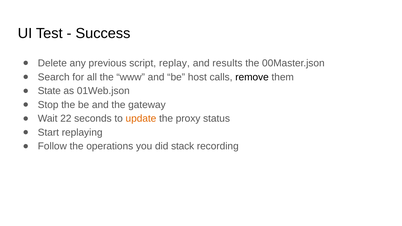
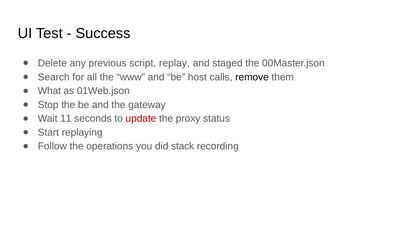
results: results -> staged (227, 63)
State: State -> What (49, 91)
22: 22 -> 11 (66, 119)
update colour: orange -> red (141, 119)
